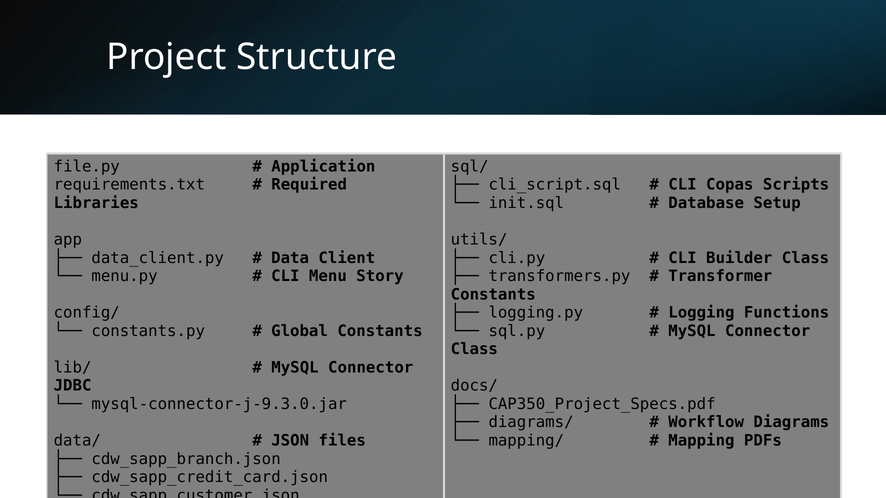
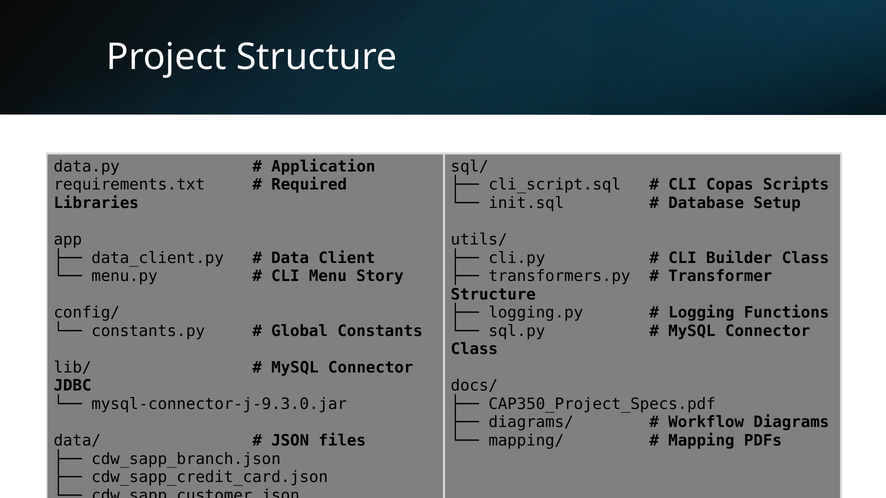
file.py: file.py -> data.py (87, 167)
Constants: Constants -> Structure (493, 295)
